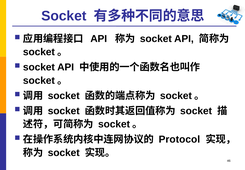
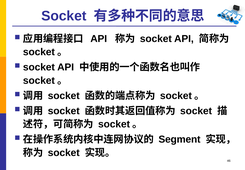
Protocol: Protocol -> Segment (179, 139)
